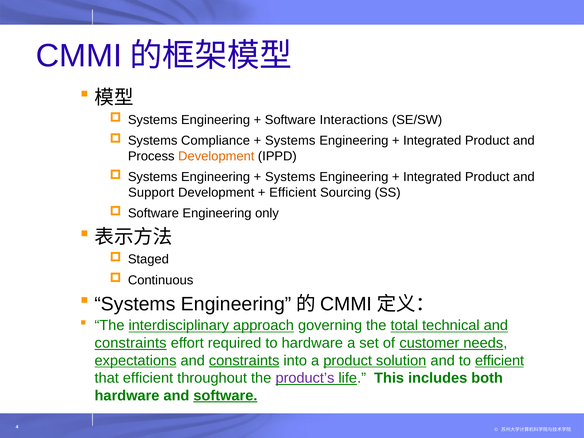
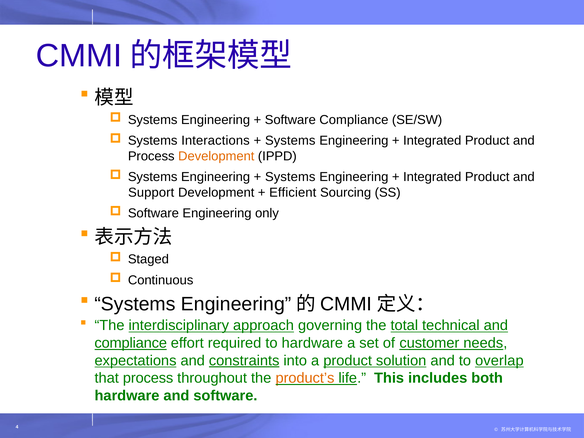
Software Interactions: Interactions -> Compliance (354, 120)
Compliance: Compliance -> Interactions (215, 141)
constraints: constraints -> compliance (131, 343)
to efficient: efficient -> overlap (499, 361)
that efficient: efficient -> process (148, 378)
product’s colour: purple -> orange (305, 378)
software underline: present -> none (225, 396)
